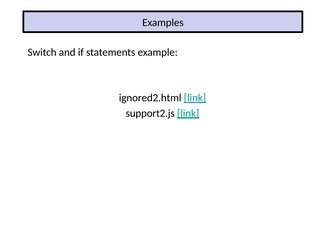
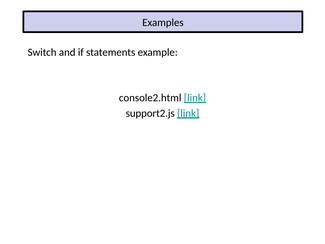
ignored2.html: ignored2.html -> console2.html (150, 98)
